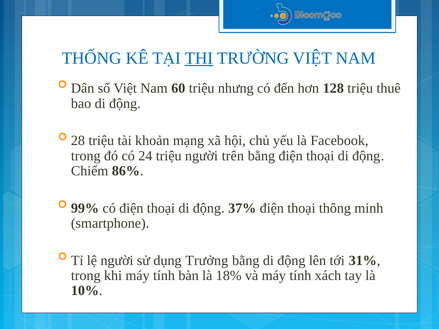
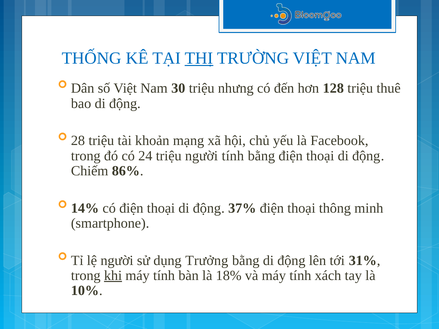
60: 60 -> 30 (178, 88)
người trên: trên -> tính (233, 156)
99%: 99% -> 14% (85, 208)
khi underline: none -> present (113, 276)
